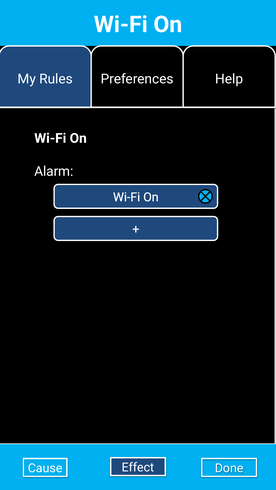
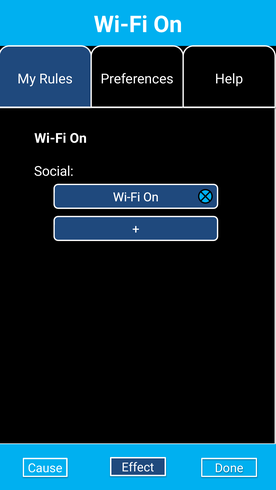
Alarm: Alarm -> Social (54, 172)
